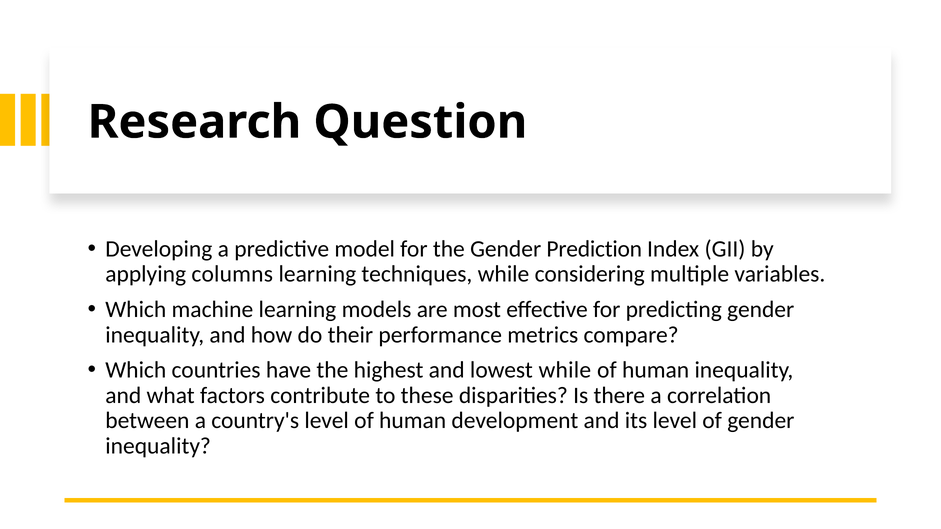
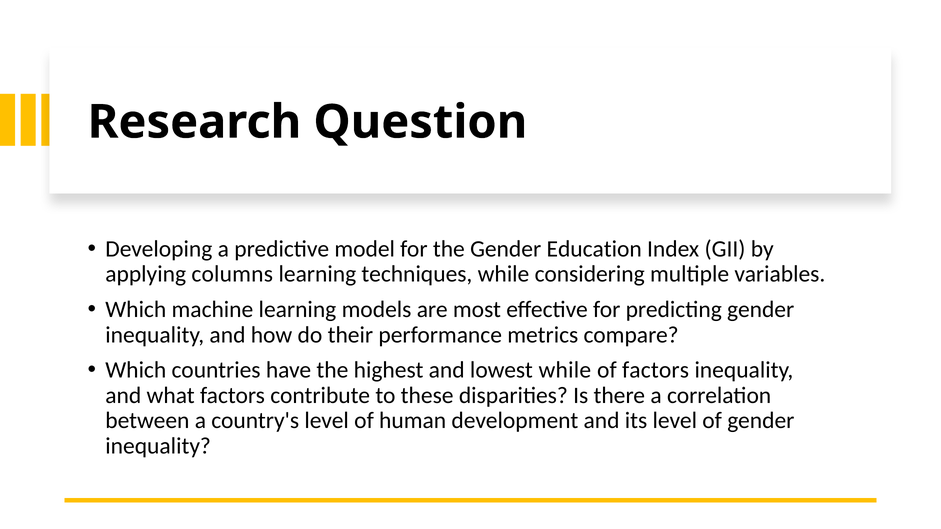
Prediction: Prediction -> Education (594, 249)
human: human -> factors (656, 370)
